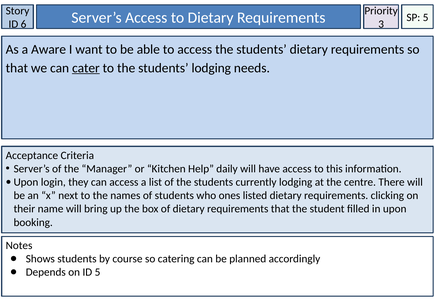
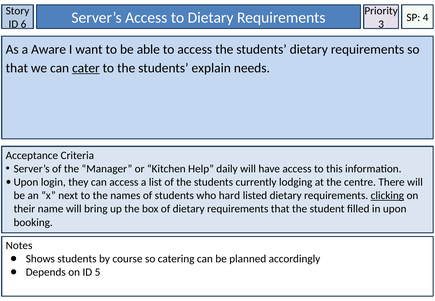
SP 5: 5 -> 4 (426, 17)
students lodging: lodging -> explain (211, 68)
ones: ones -> hard (229, 196)
clicking underline: none -> present (387, 196)
